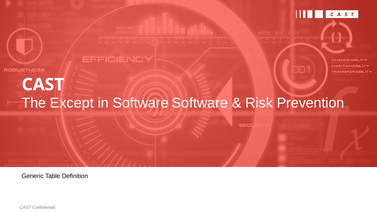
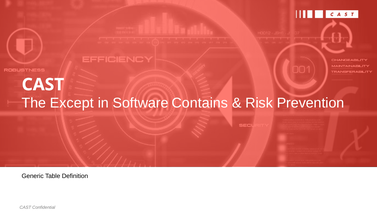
Software Software: Software -> Contains (200, 103)
